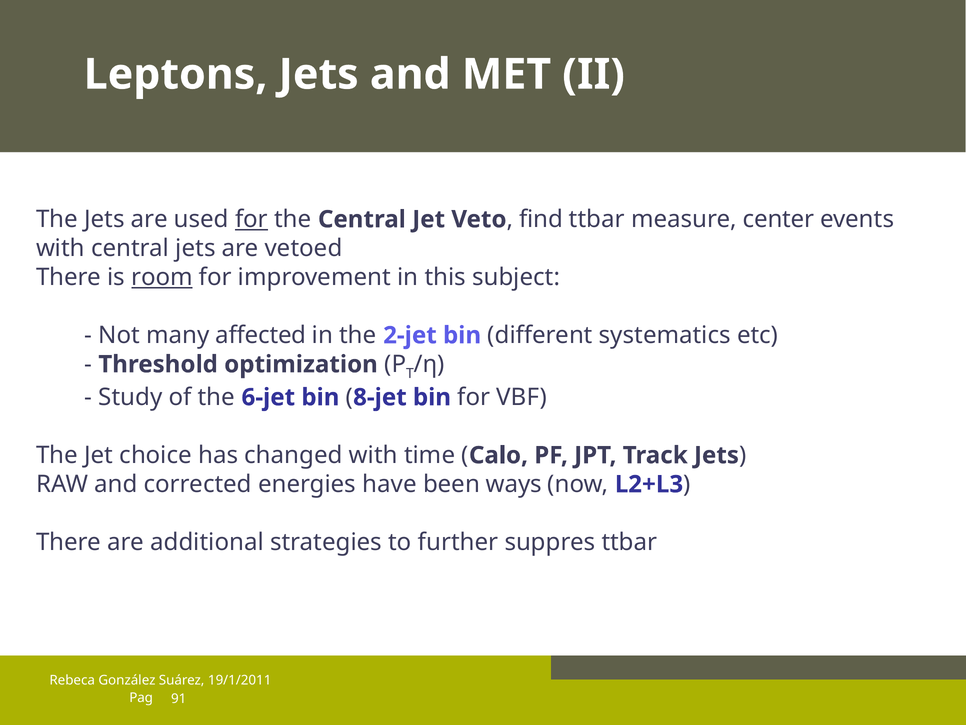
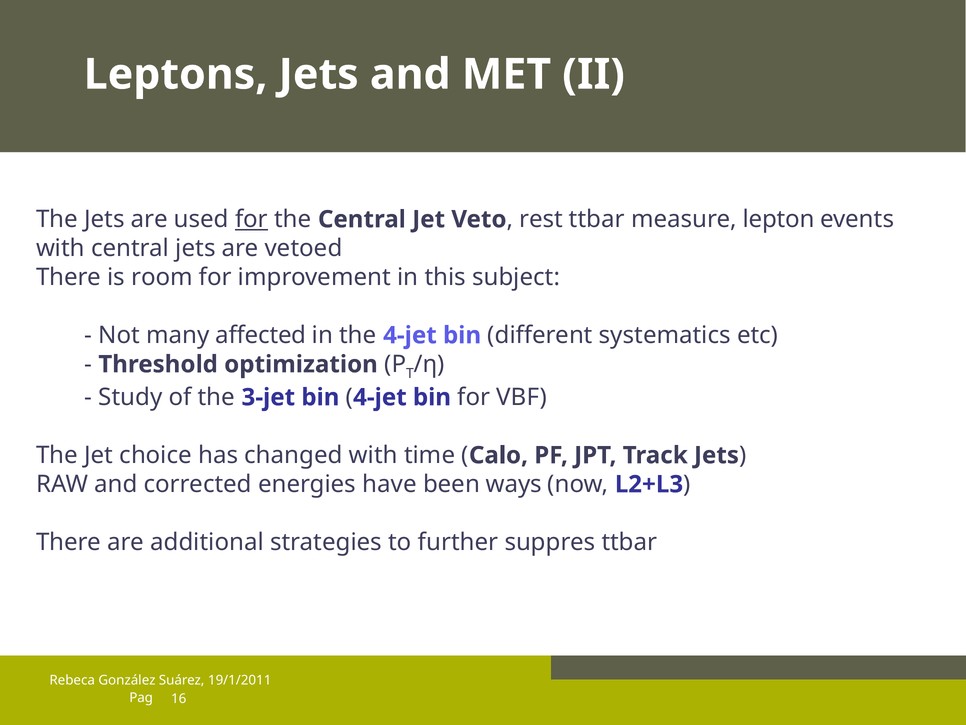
find: find -> rest (541, 219)
center: center -> lepton (779, 219)
room underline: present -> none (162, 277)
the 2-jet: 2-jet -> 4-jet (410, 335)
6-jet: 6-jet -> 3-jet (268, 397)
8-jet: 8-jet -> 4-jet (380, 397)
91: 91 -> 16 (179, 698)
